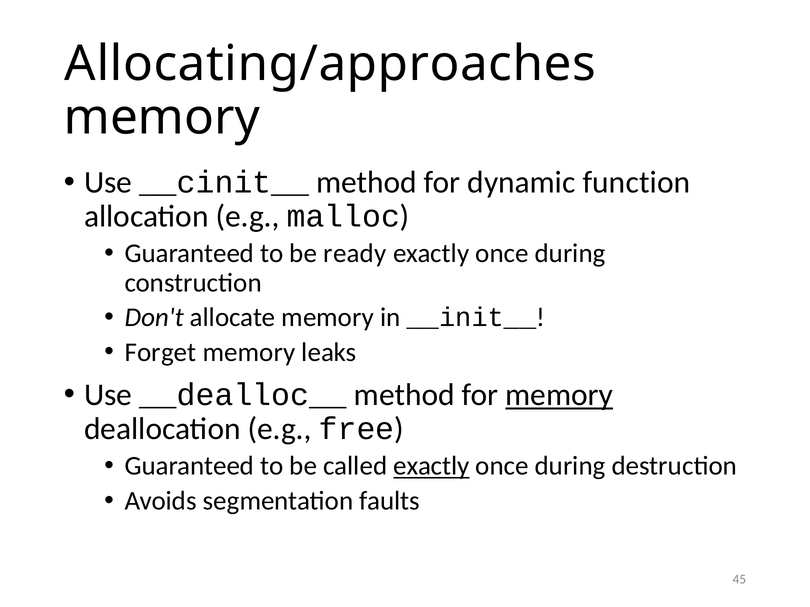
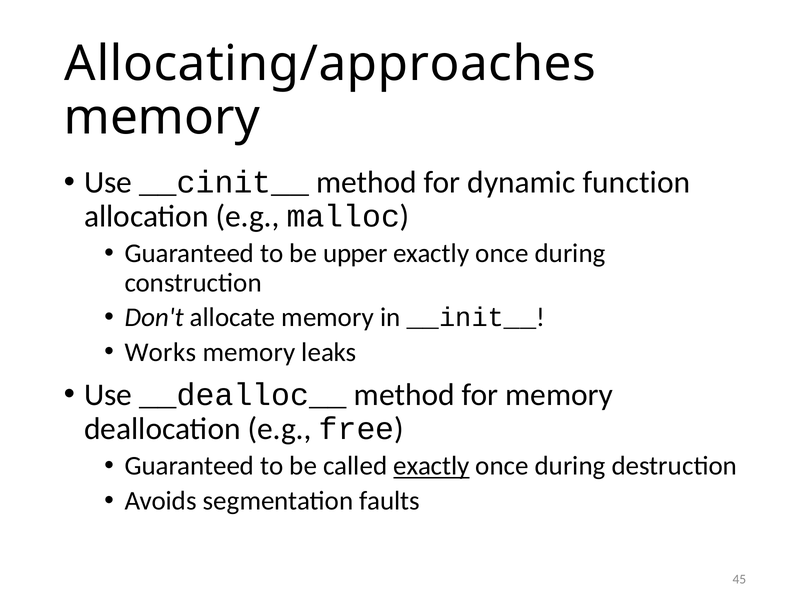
ready: ready -> upper (355, 254)
Forget: Forget -> Works (160, 352)
memory underline: present -> none (559, 395)
